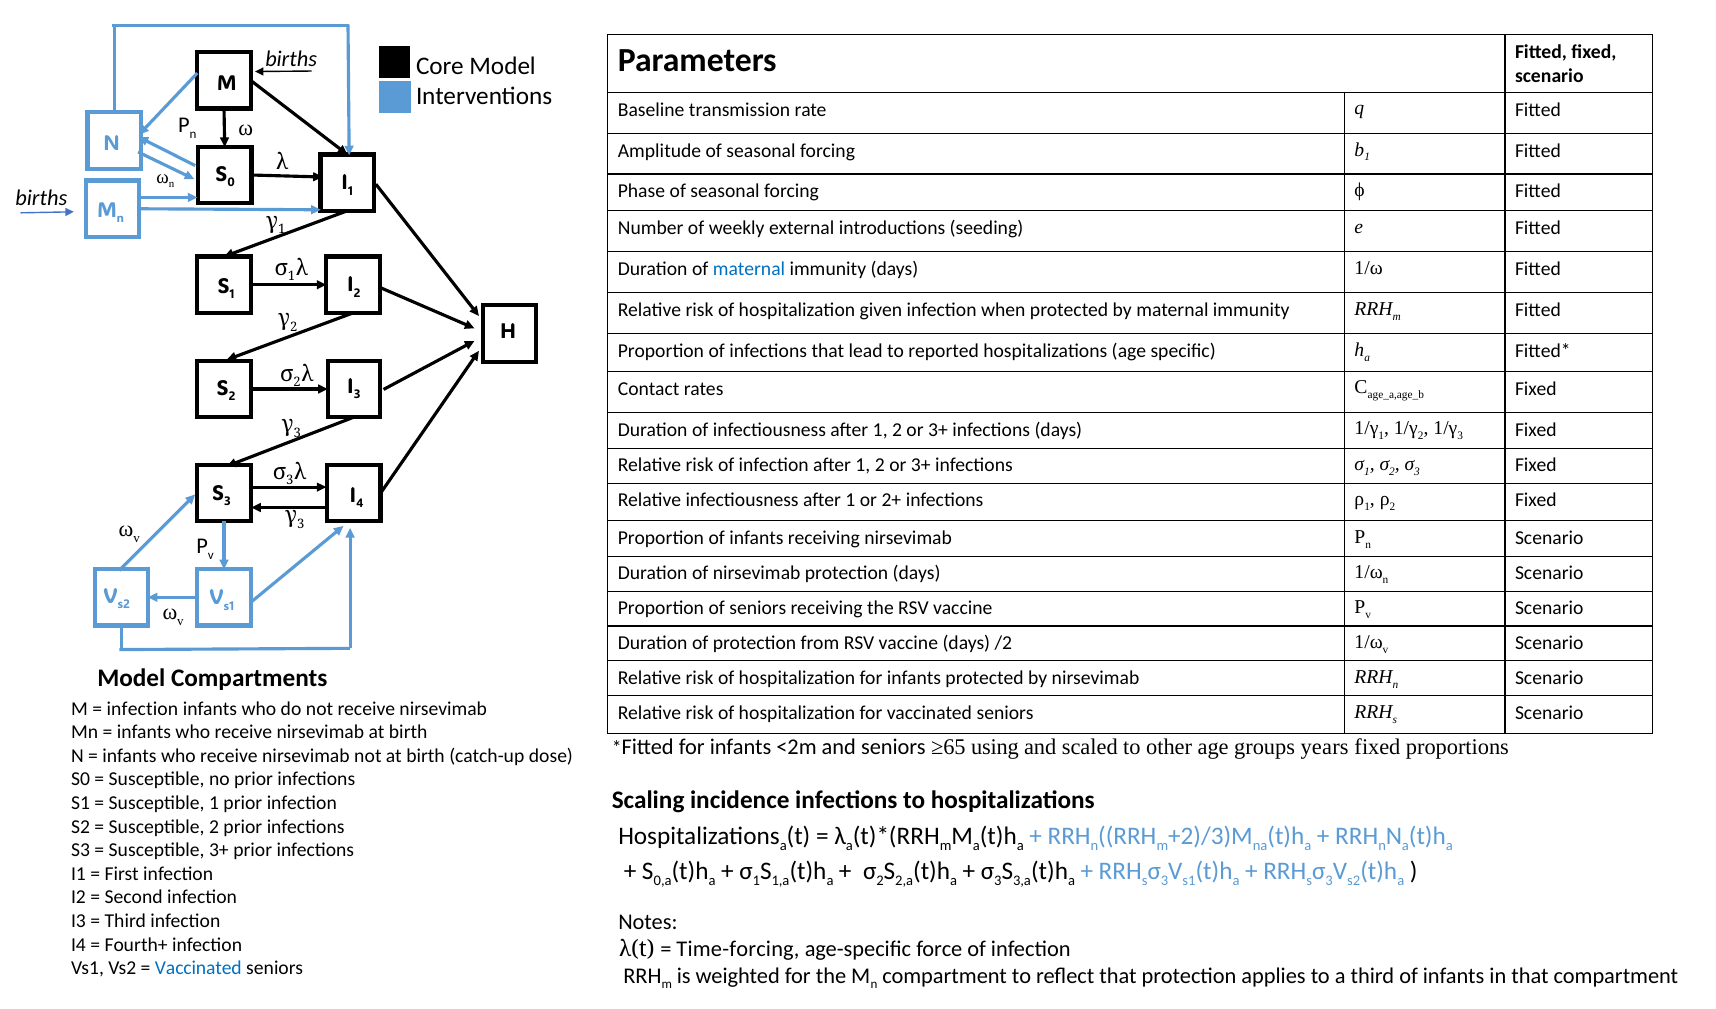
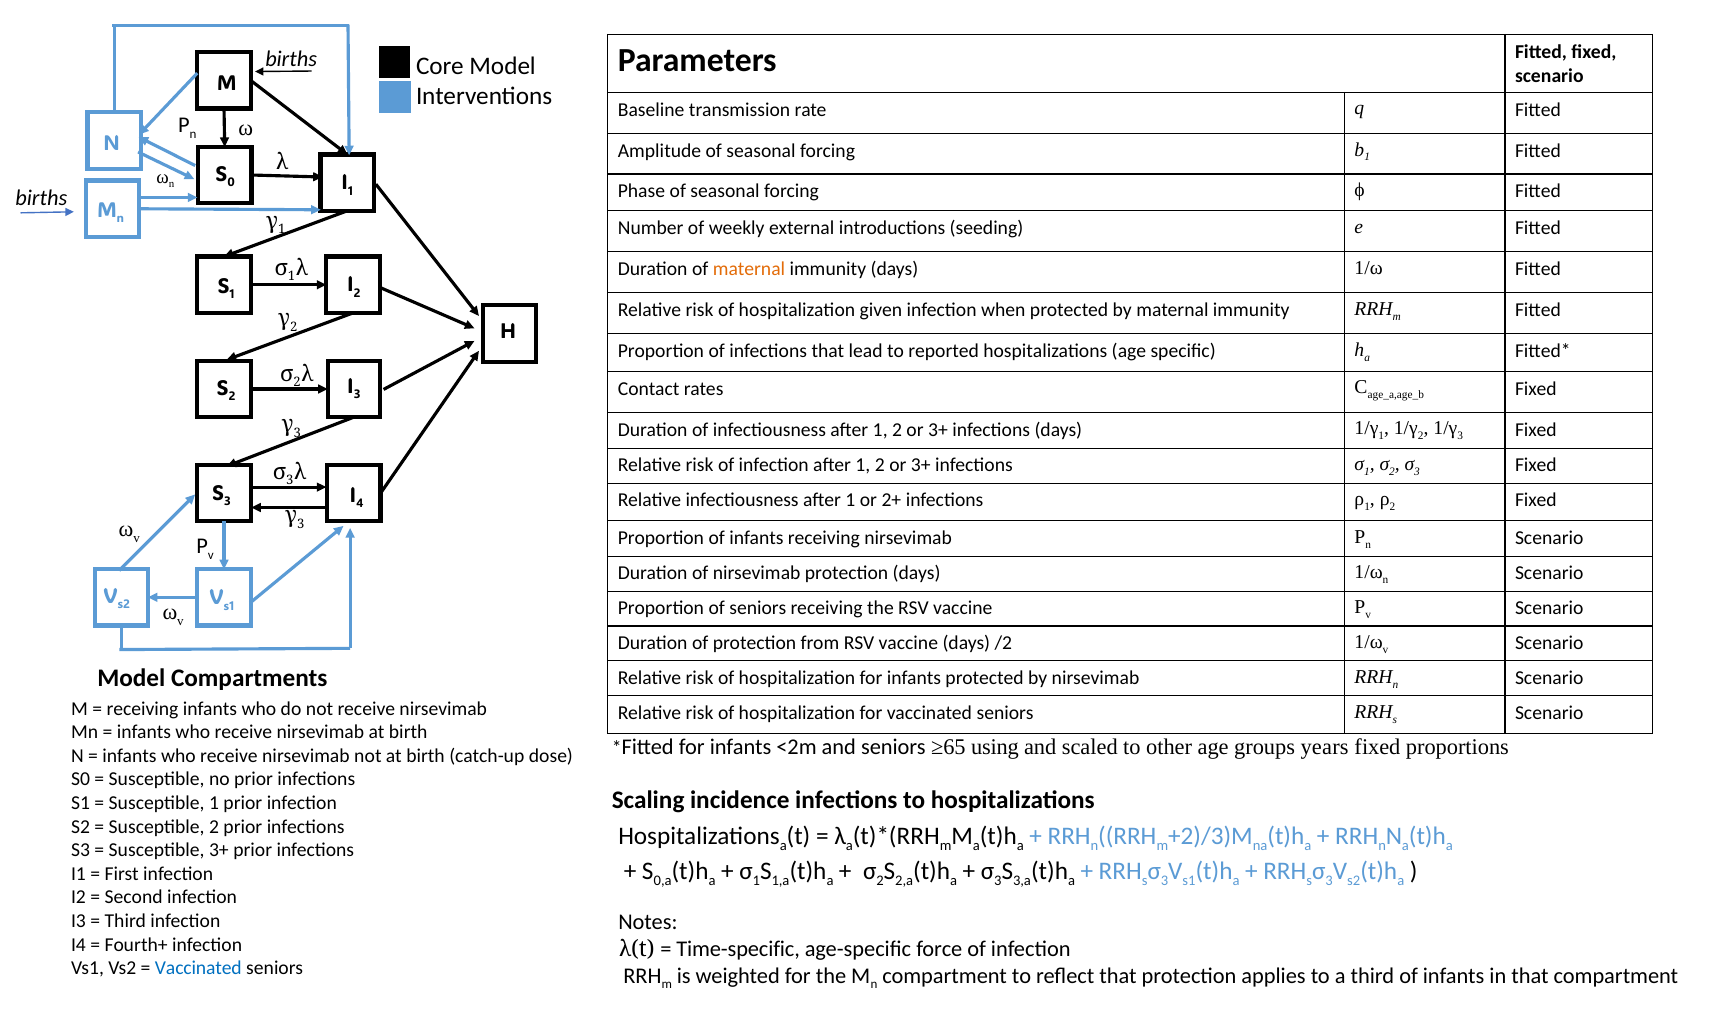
maternal colour: blue -> orange (749, 269)
infection: infection -> receiving (142, 708)
Time-forcing: Time-forcing -> Time-specific (738, 948)
